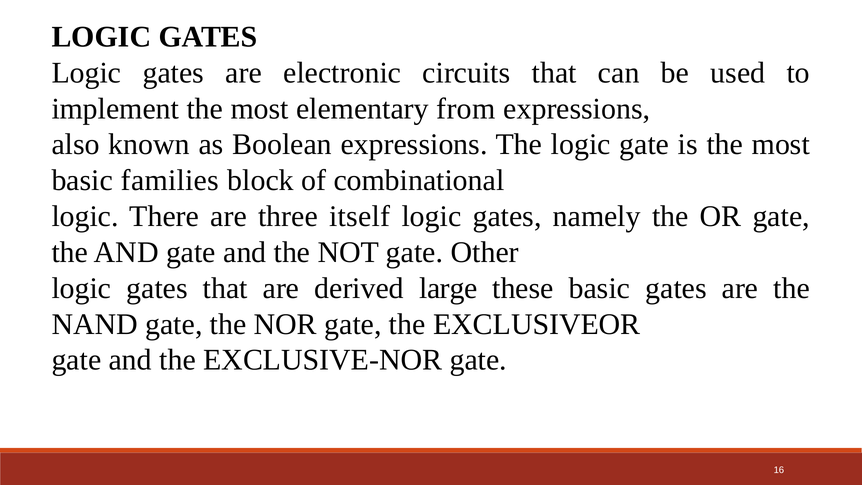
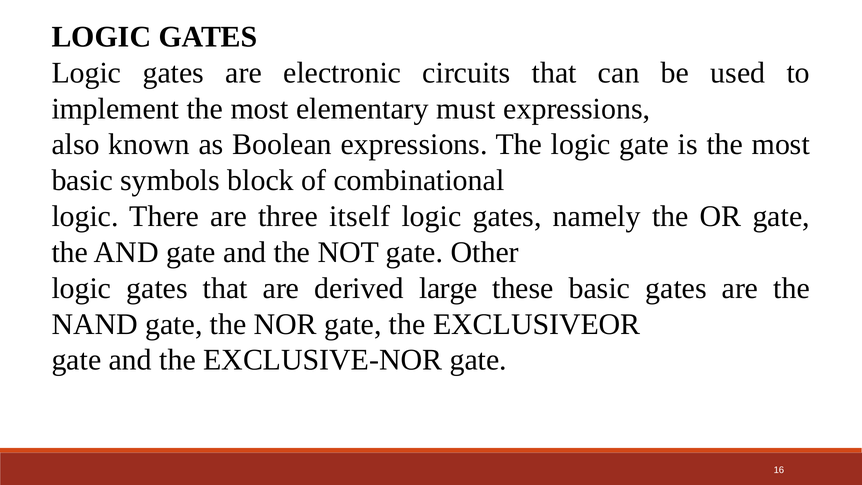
from: from -> must (466, 109)
families: families -> symbols (170, 180)
